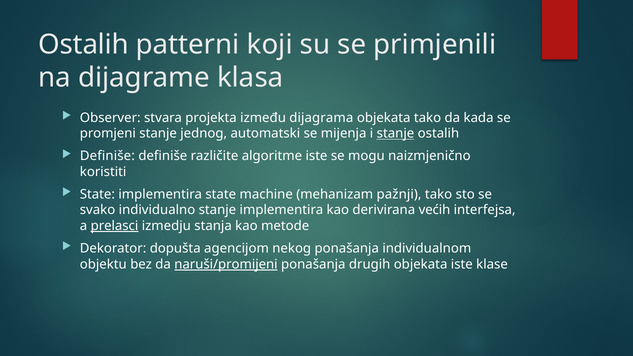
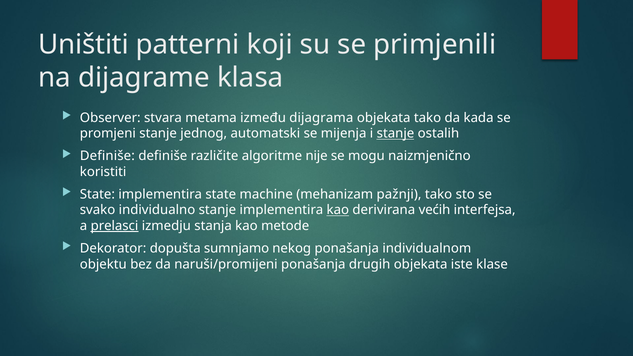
Ostalih: Ostalih -> Uništiti (84, 44)
projekta: projekta -> metama (211, 118)
algoritme iste: iste -> nije (317, 156)
kao underline: none -> present (338, 210)
agencijom: agencijom -> sumnjamo (237, 248)
naruši/promijeni underline: present -> none (226, 264)
